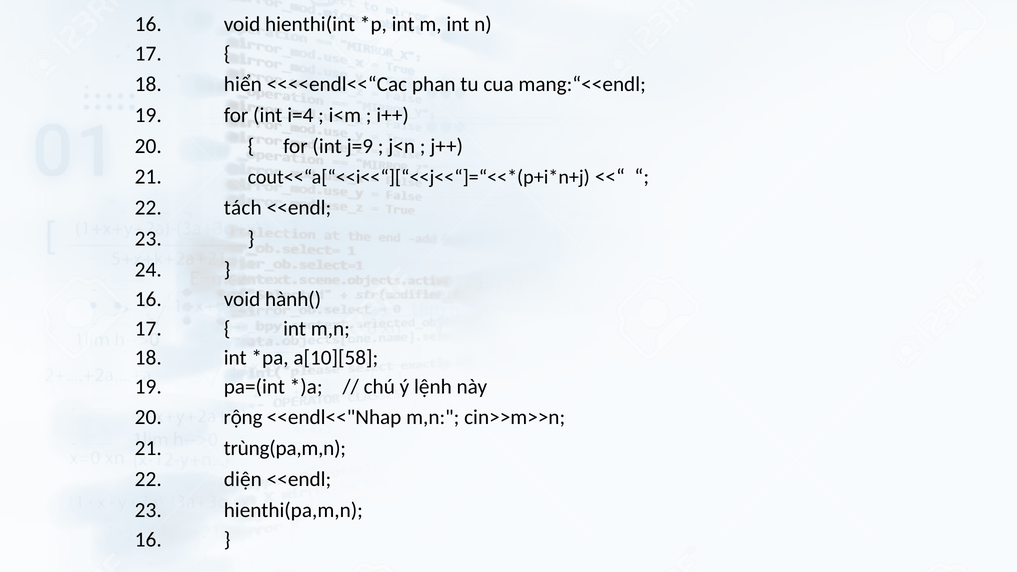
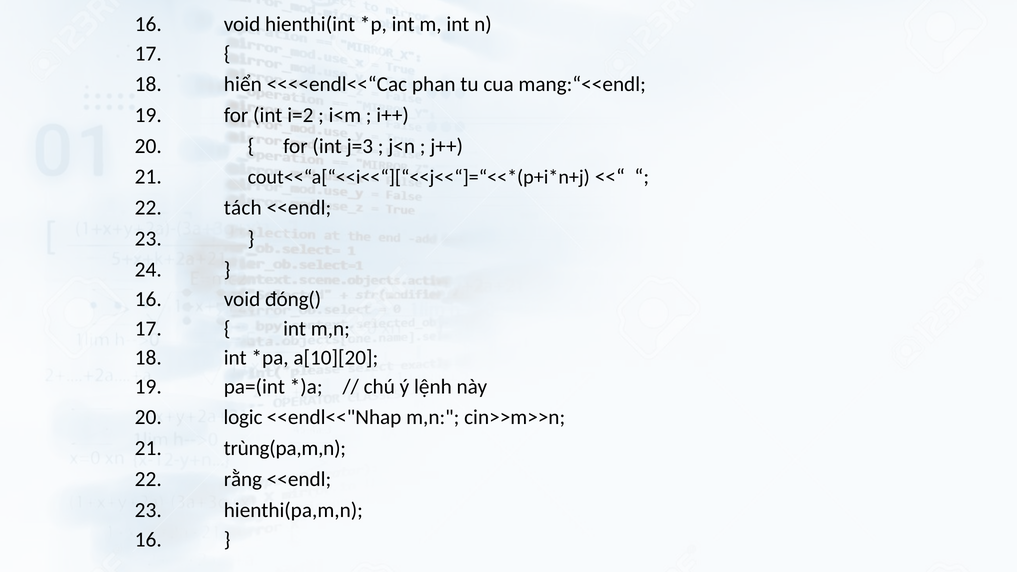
i=4: i=4 -> i=2 (300, 115)
j=9: j=9 -> j=3 (360, 146)
hành(: hành( -> đóng( (293, 299)
a[10][58: a[10][58 -> a[10][20 (336, 358)
rộng: rộng -> logic (243, 417)
diện: diện -> rằng (243, 479)
